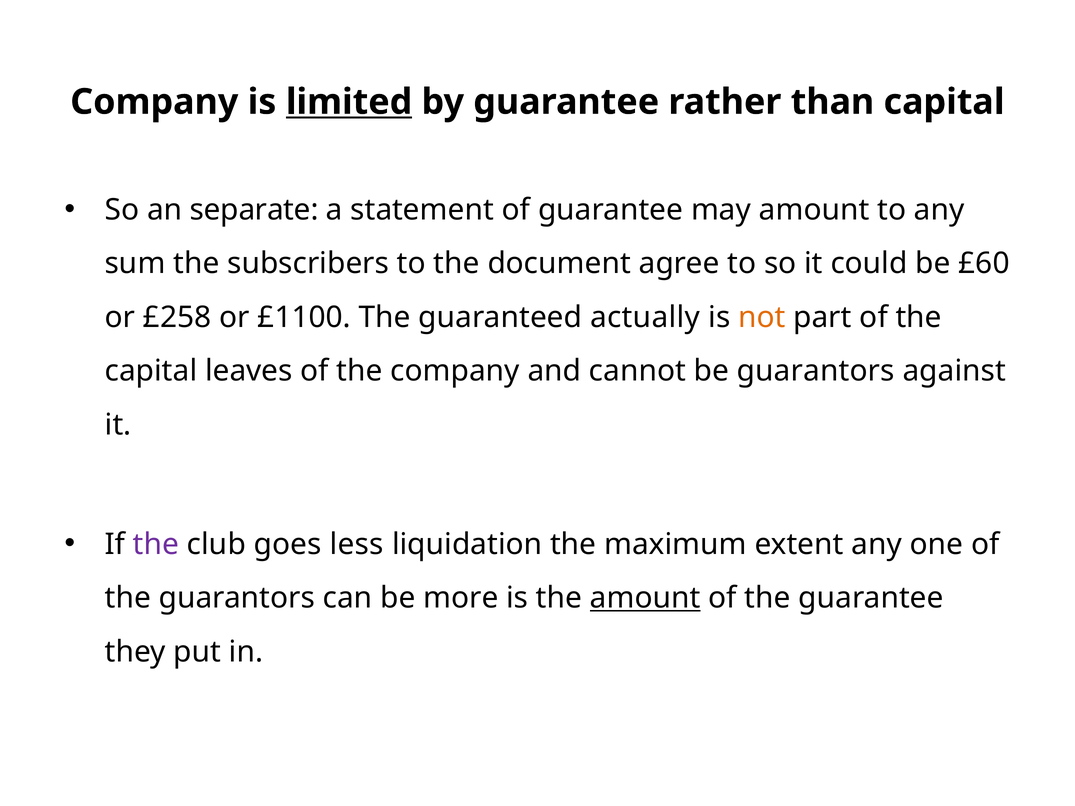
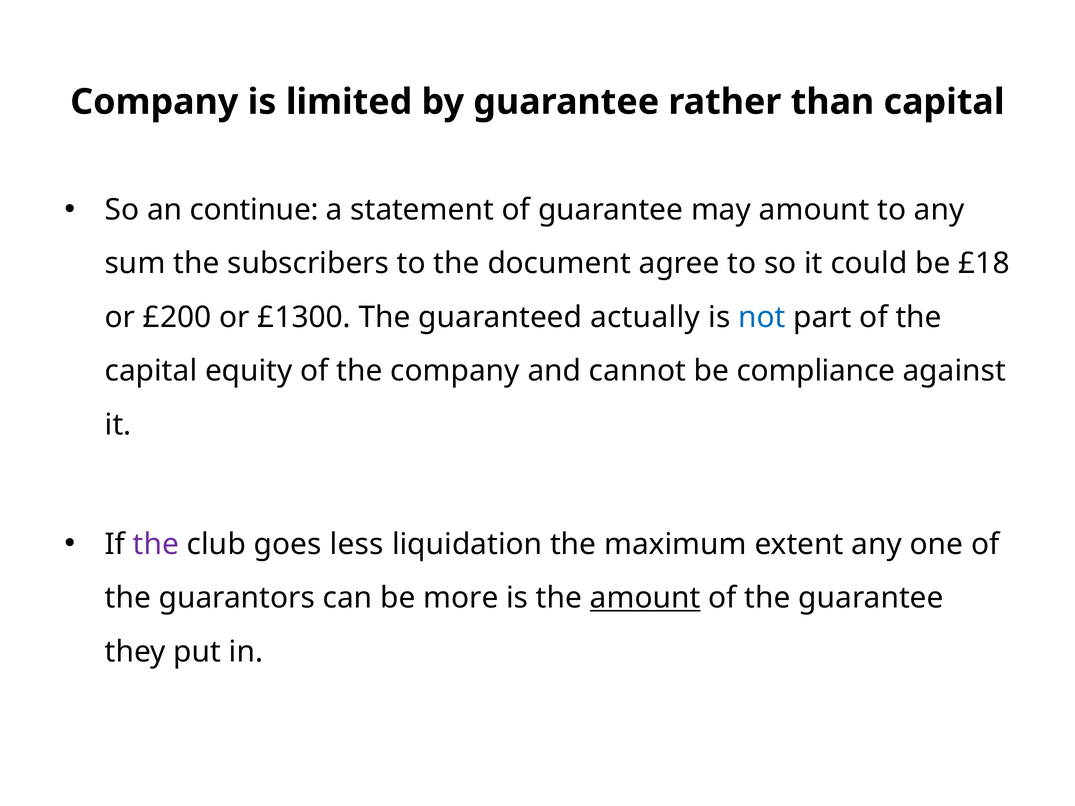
limited underline: present -> none (349, 102)
separate: separate -> continue (254, 210)
£60: £60 -> £18 (984, 264)
£258: £258 -> £200 (177, 317)
£1100: £1100 -> £1300 (304, 317)
not colour: orange -> blue (762, 317)
leaves: leaves -> equity (249, 371)
be guarantors: guarantors -> compliance (816, 371)
